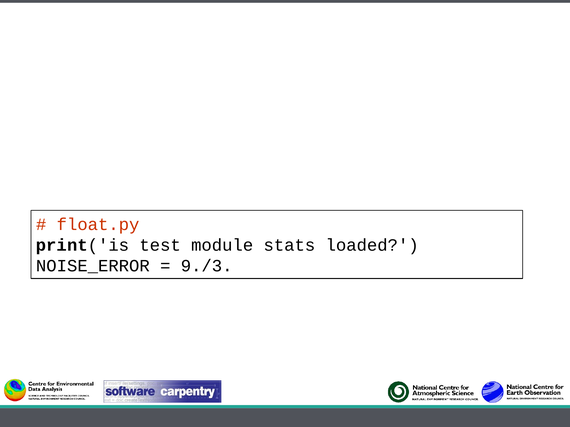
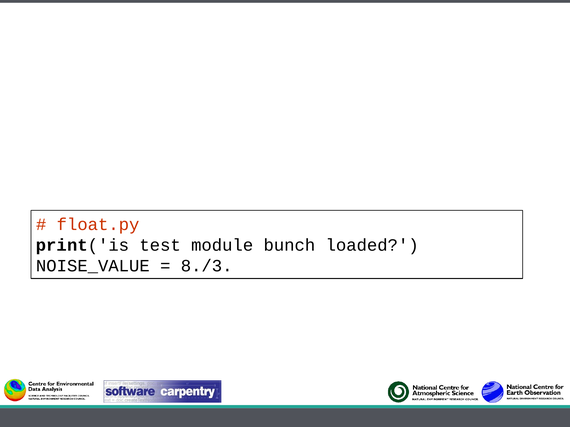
stats: stats -> bunch (289, 245)
NOISE_ERROR: NOISE_ERROR -> NOISE_VALUE (93, 266)
9./3: 9./3 -> 8./3 (207, 266)
